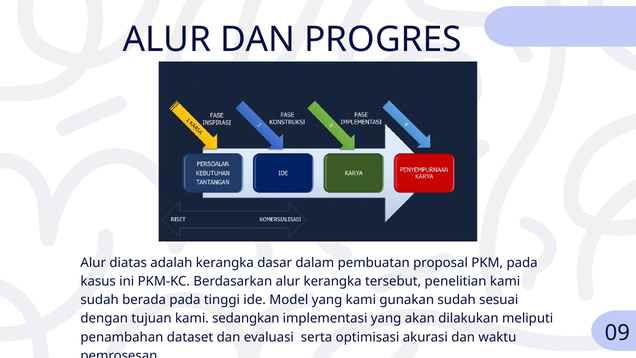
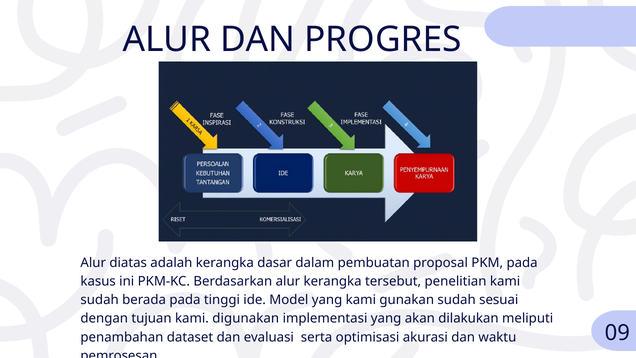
sedangkan: sedangkan -> digunakan (246, 318)
